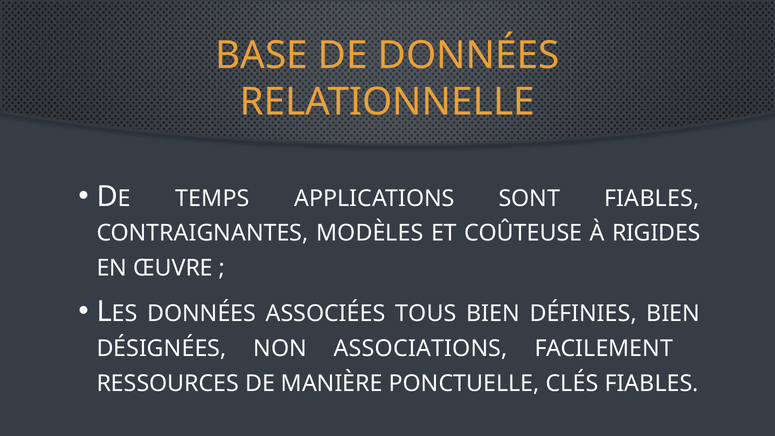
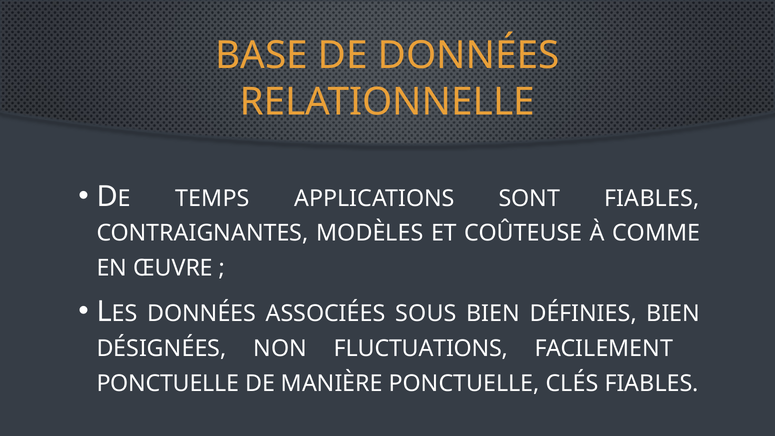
RIGIDES: RIGIDES -> COMME (656, 233)
TOUS: TOUS -> SOUS (426, 314)
ASSOCIATIONS: ASSOCIATIONS -> FLUCTUATIONS (421, 349)
RESSOURCES: RESSOURCES -> PONCTUELLE (168, 383)
